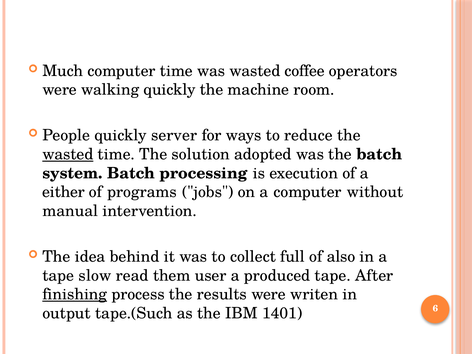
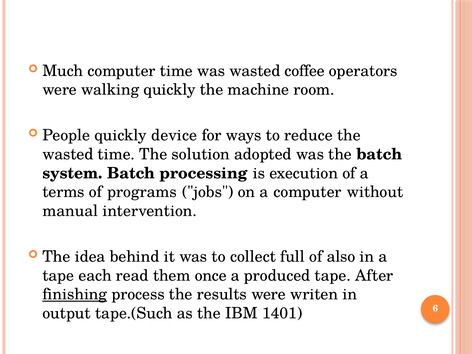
server: server -> device (174, 135)
wasted underline: present -> none (68, 154)
either: either -> terms (64, 192)
slow: slow -> each (95, 275)
user: user -> once (211, 275)
